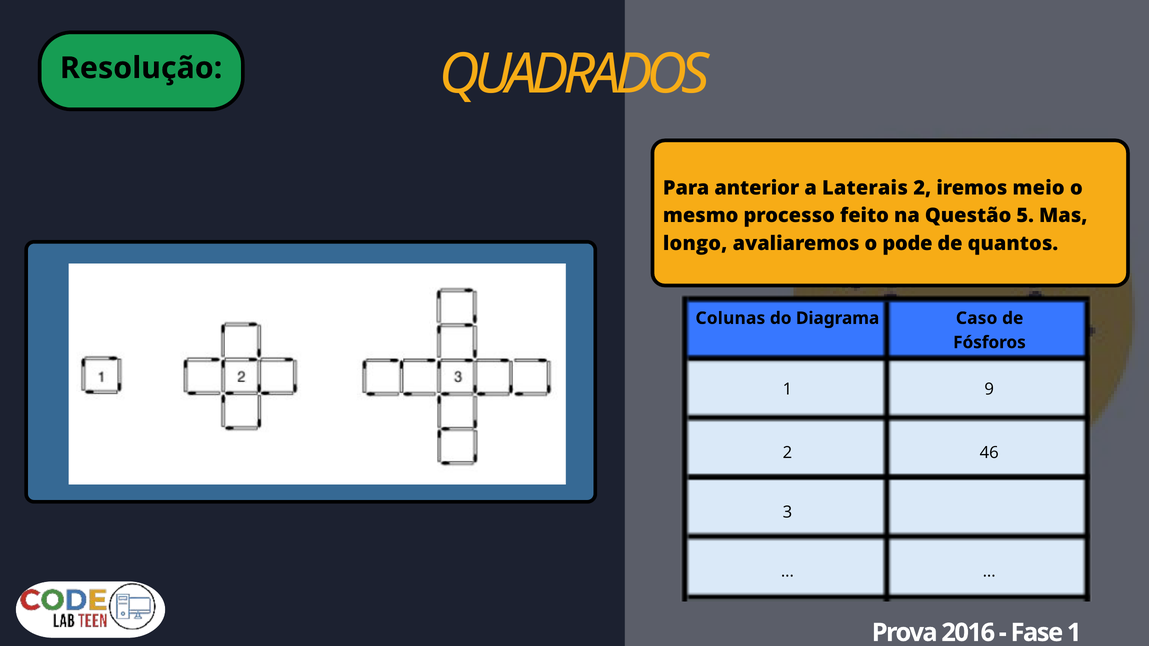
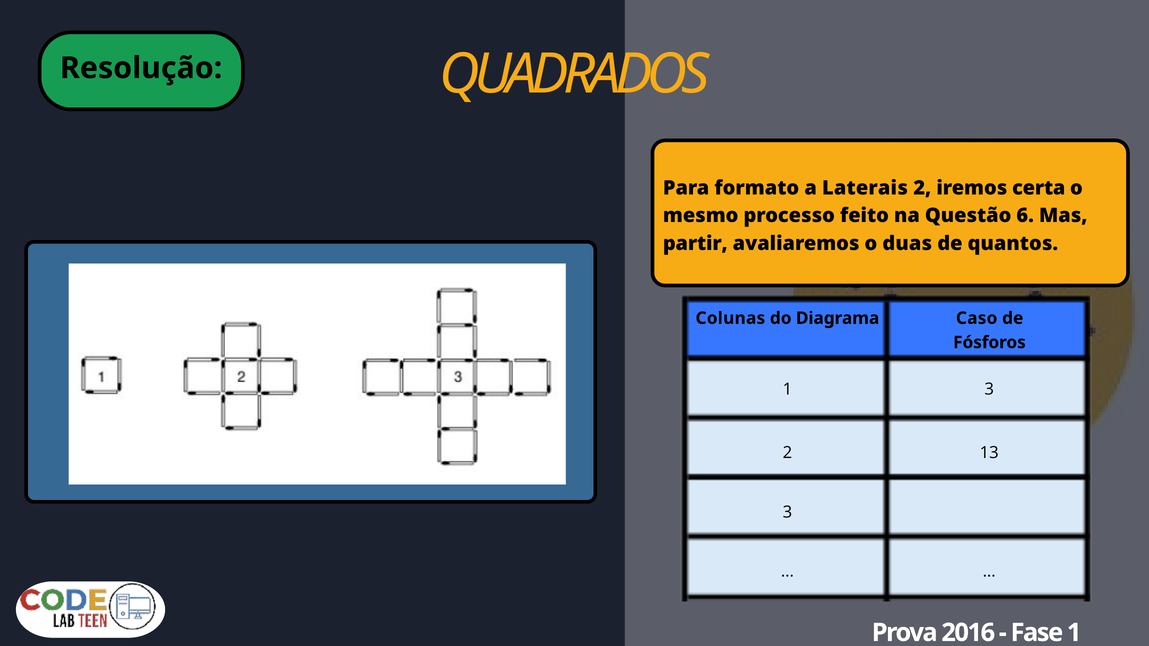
anterior: anterior -> formato (757, 188)
meio: meio -> certa (1039, 188)
5: 5 -> 6 (1025, 216)
longo: longo -> partir (695, 244)
pode: pode -> duas (907, 244)
1 9: 9 -> 3 (989, 390)
46: 46 -> 13 (989, 453)
